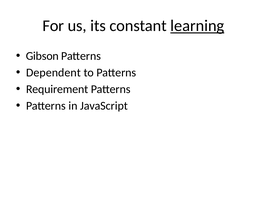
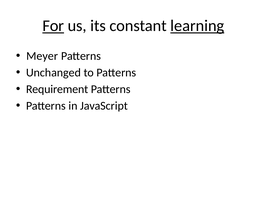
For underline: none -> present (53, 26)
Gibson: Gibson -> Meyer (42, 56)
Dependent: Dependent -> Unchanged (53, 73)
